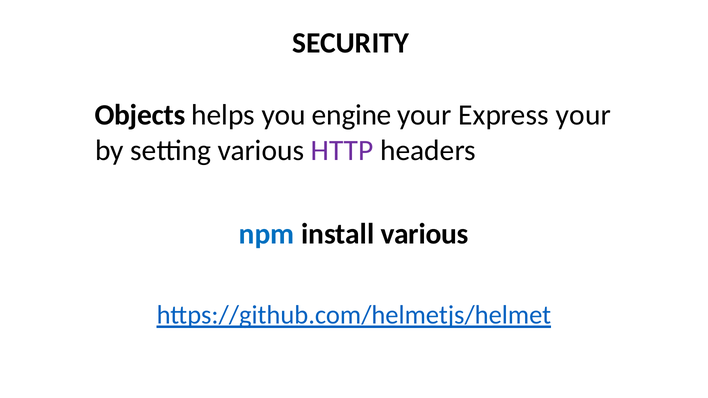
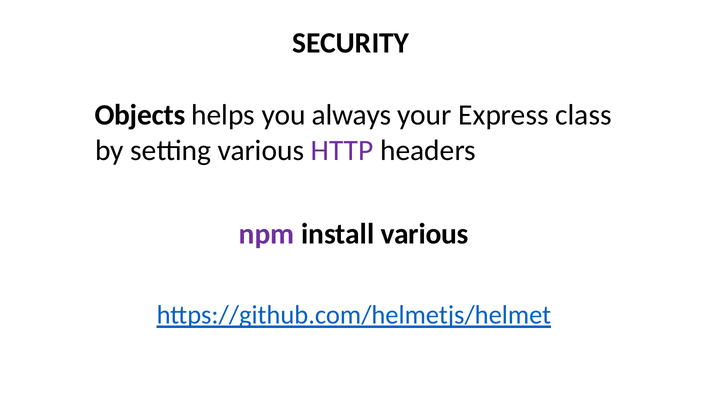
engine: engine -> always (352, 115)
Express your: your -> class (583, 115)
npm colour: blue -> purple (267, 234)
